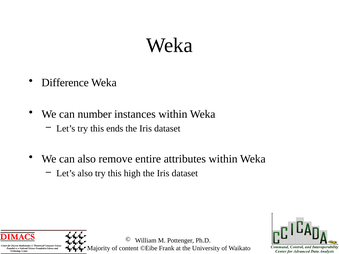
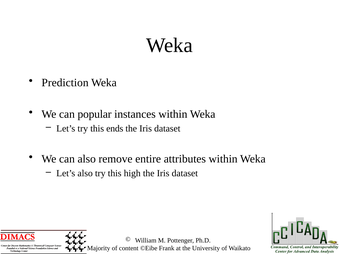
Difference: Difference -> Prediction (65, 83)
number: number -> popular (95, 114)
